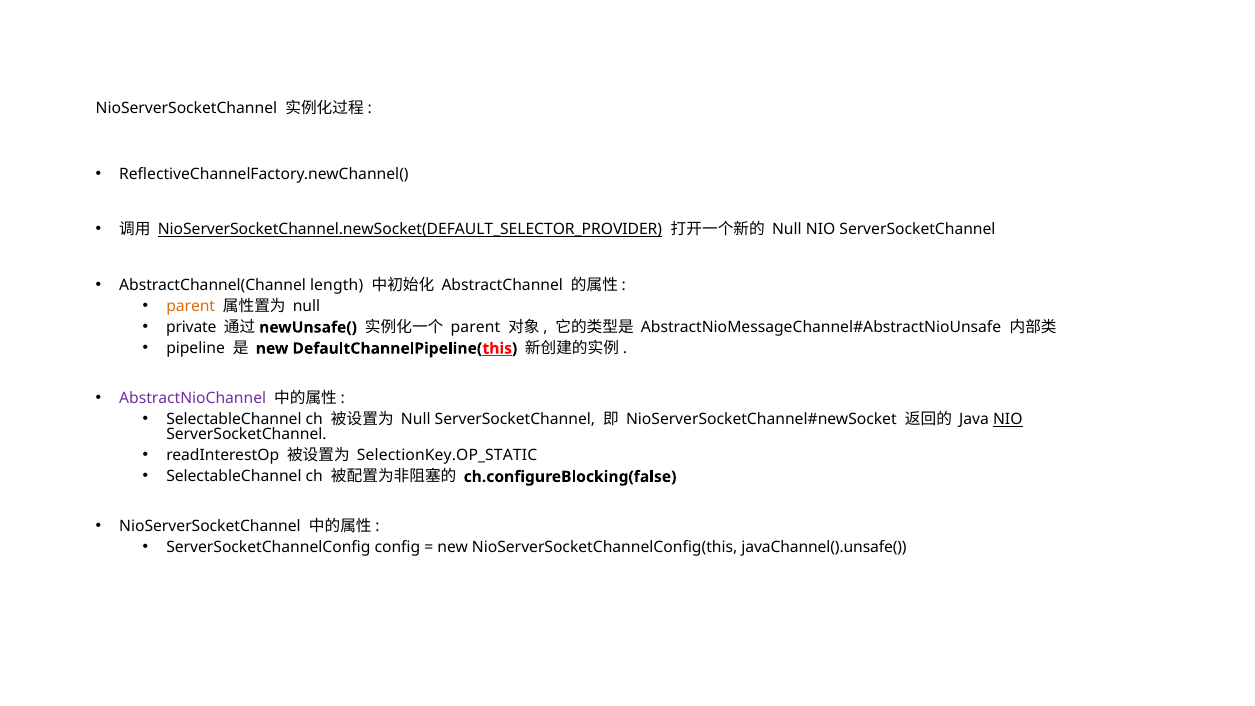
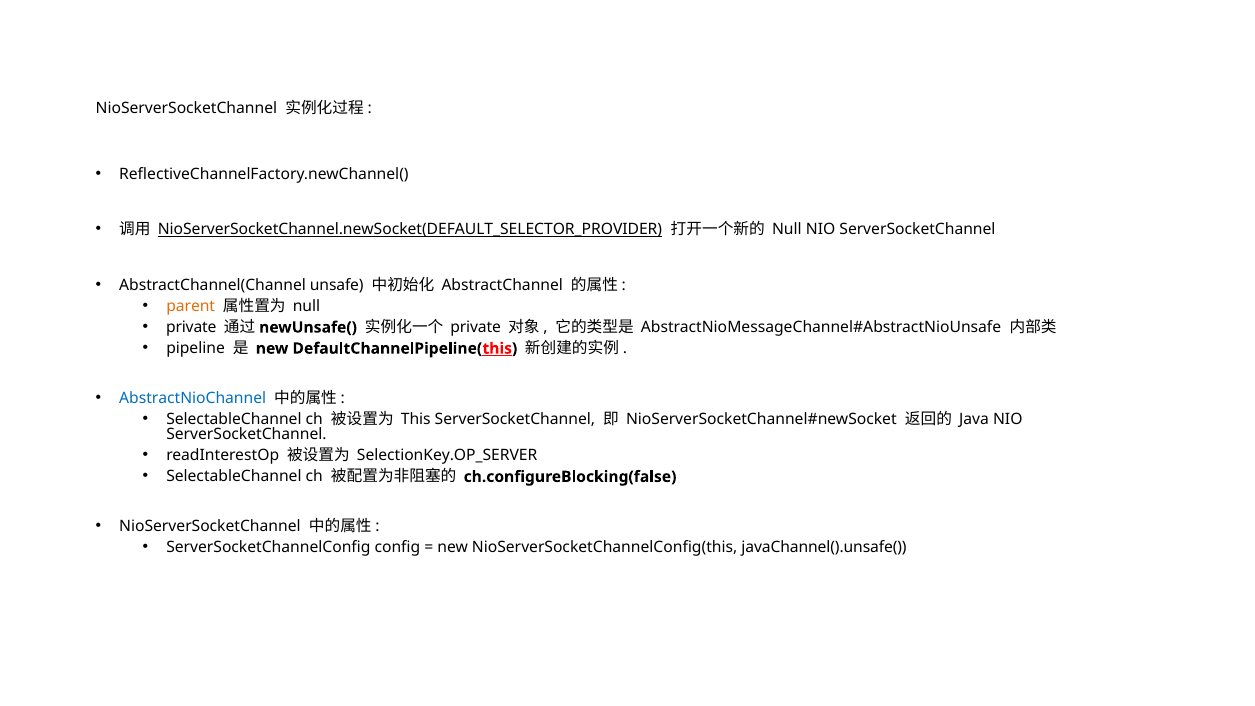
length: length -> unsafe (337, 285)
parent: parent -> private (476, 327)
AbstractNioChannel colour: purple -> blue (193, 398)
Null: Null -> This (416, 419)
NIO underline: present -> none (1008, 419)
SelectionKey.OP_STATIC: SelectionKey.OP_STATIC -> SelectionKey.OP_SERVER (447, 456)
